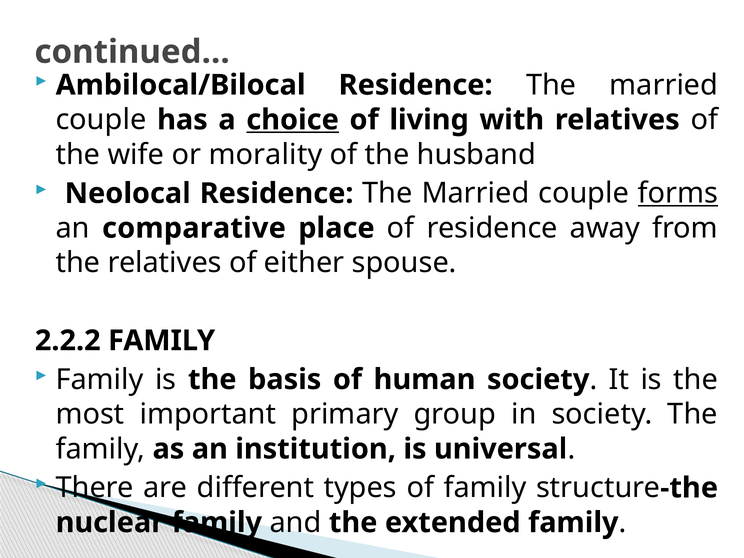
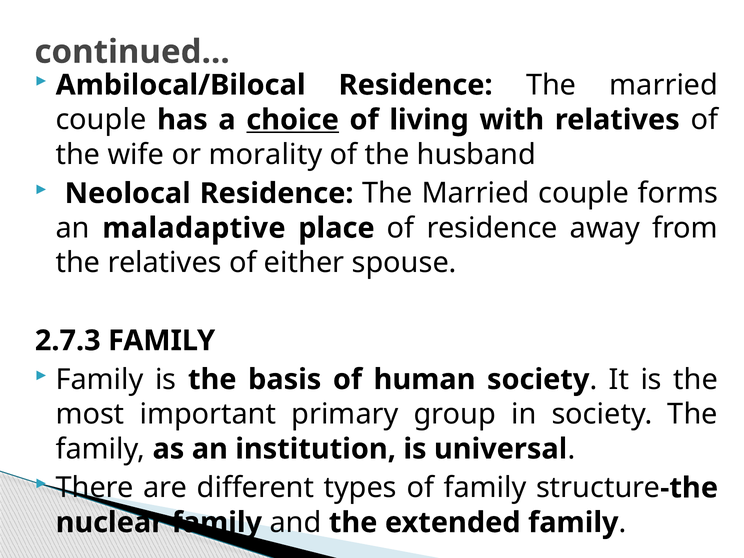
forms underline: present -> none (678, 193)
comparative: comparative -> maladaptive (194, 228)
2.2.2: 2.2.2 -> 2.7.3 (68, 341)
